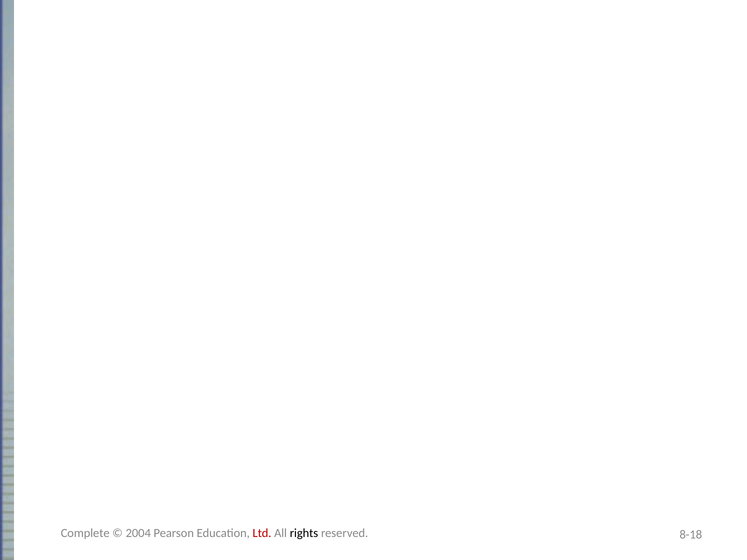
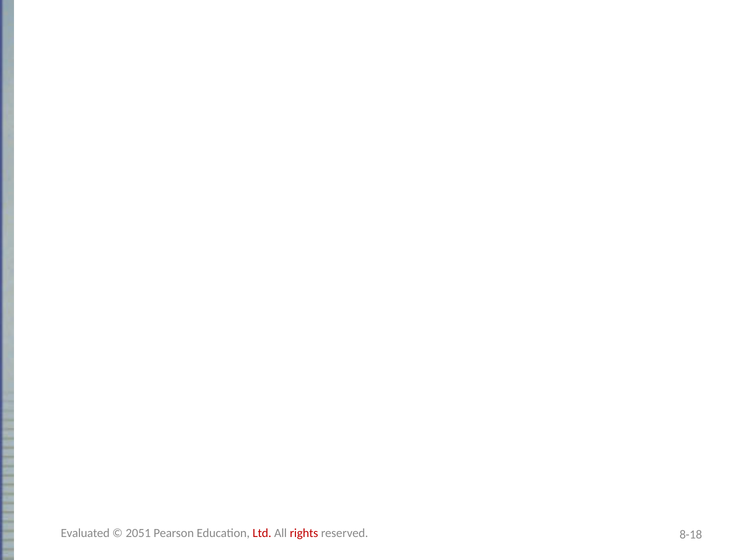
Complete: Complete -> Evaluated (85, 534)
2004: 2004 -> 2051 (138, 534)
rights colour: black -> red (304, 534)
